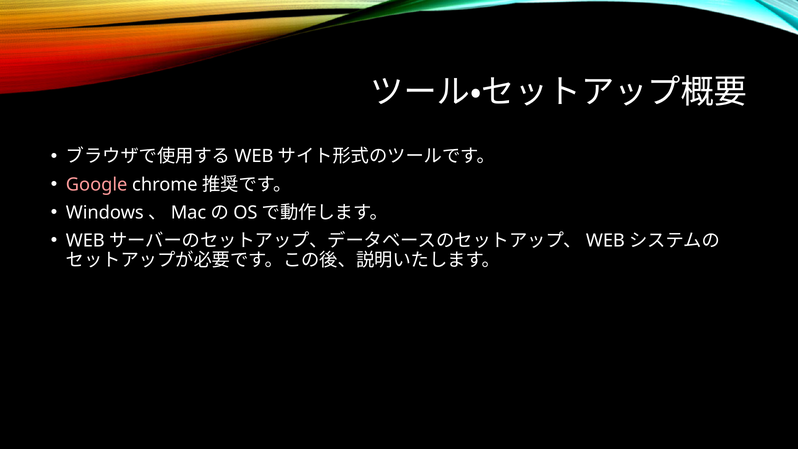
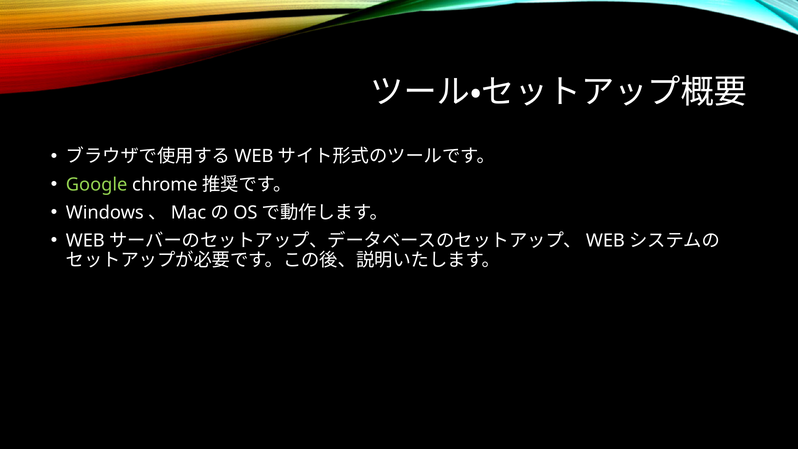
Google colour: pink -> light green (97, 184)
